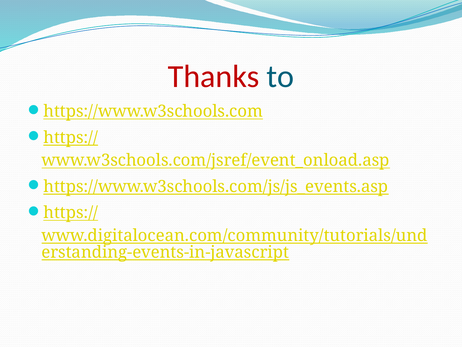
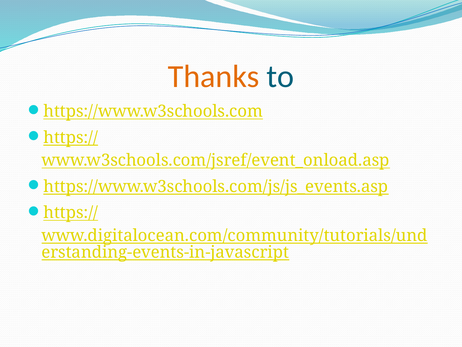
Thanks colour: red -> orange (214, 76)
